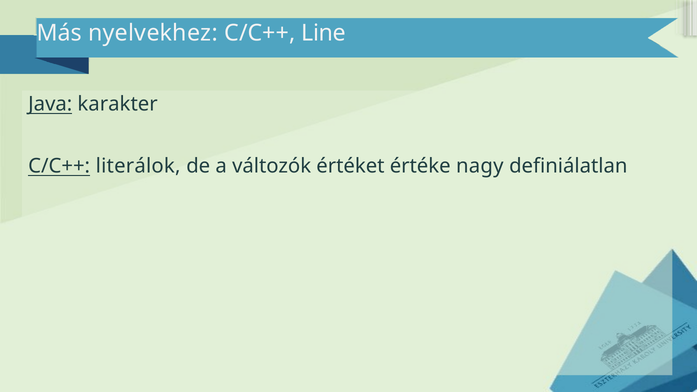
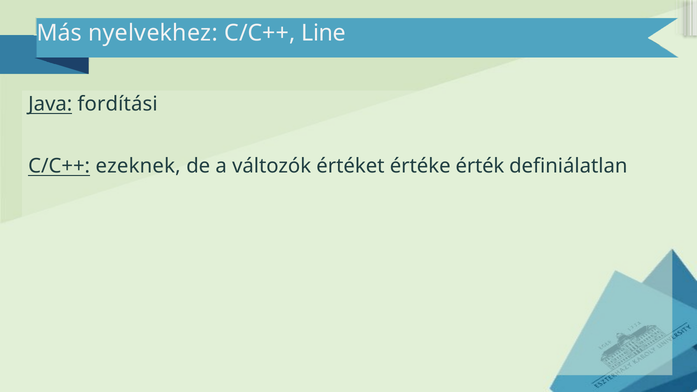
karakter: karakter -> fordítási (118, 104)
literálok: literálok -> ezeknek (138, 166)
nagy: nagy -> érték (480, 166)
